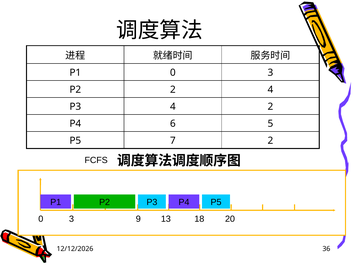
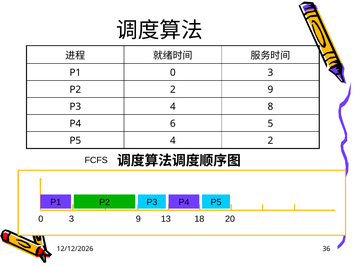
2 4: 4 -> 9 (270, 89)
4 2: 2 -> 8 (270, 106)
P5 7: 7 -> 4 (173, 140)
